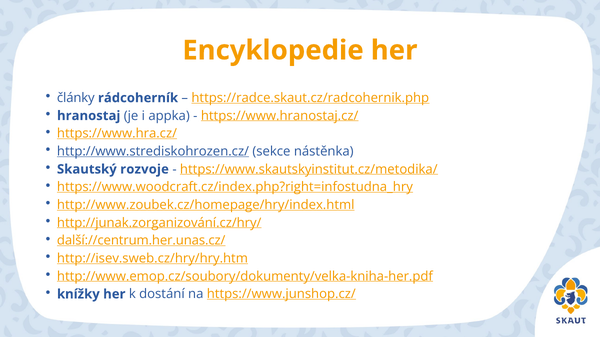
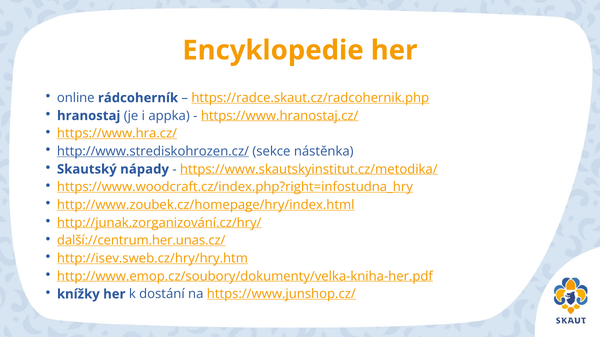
články: články -> online (76, 98)
rozvoje: rozvoje -> nápady (145, 169)
